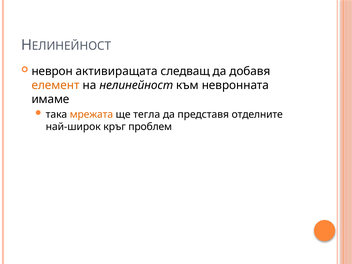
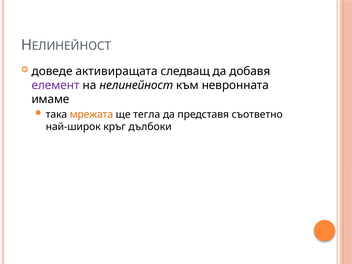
неврон: неврон -> доведе (52, 71)
елемент colour: orange -> purple (56, 85)
отделните: отделните -> съответно (257, 115)
проблем: проблем -> дълбоки (150, 127)
